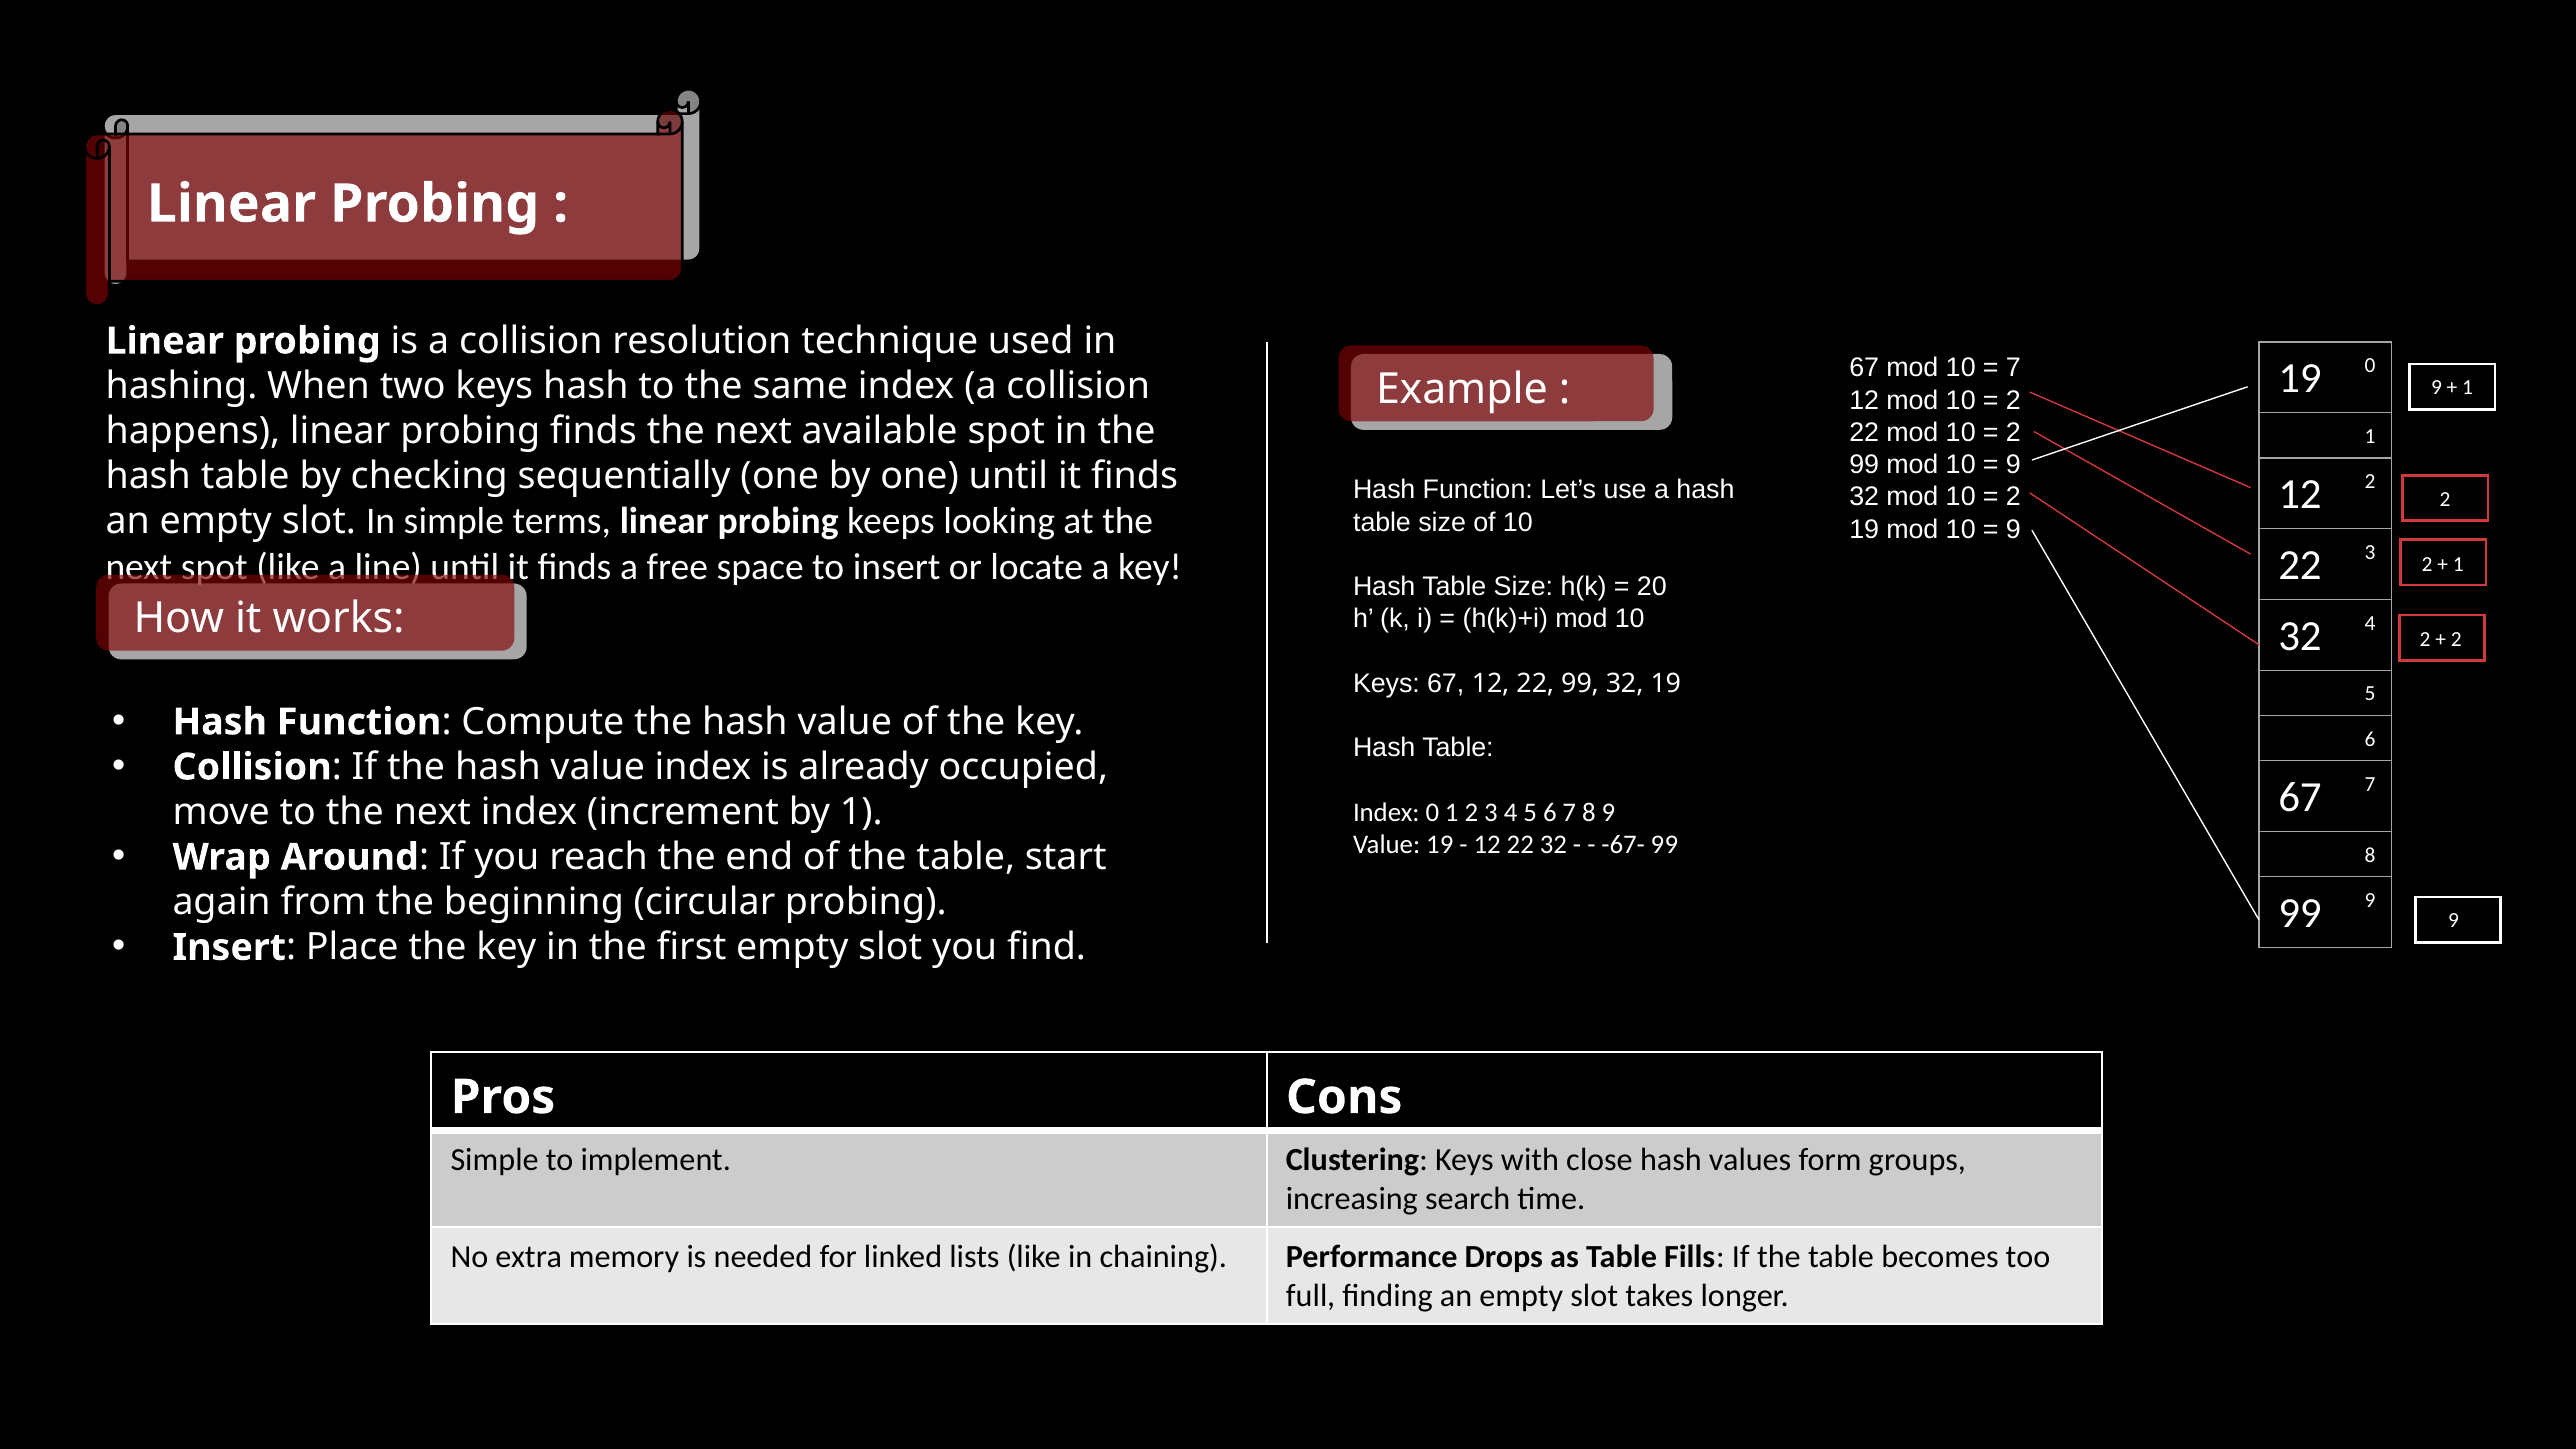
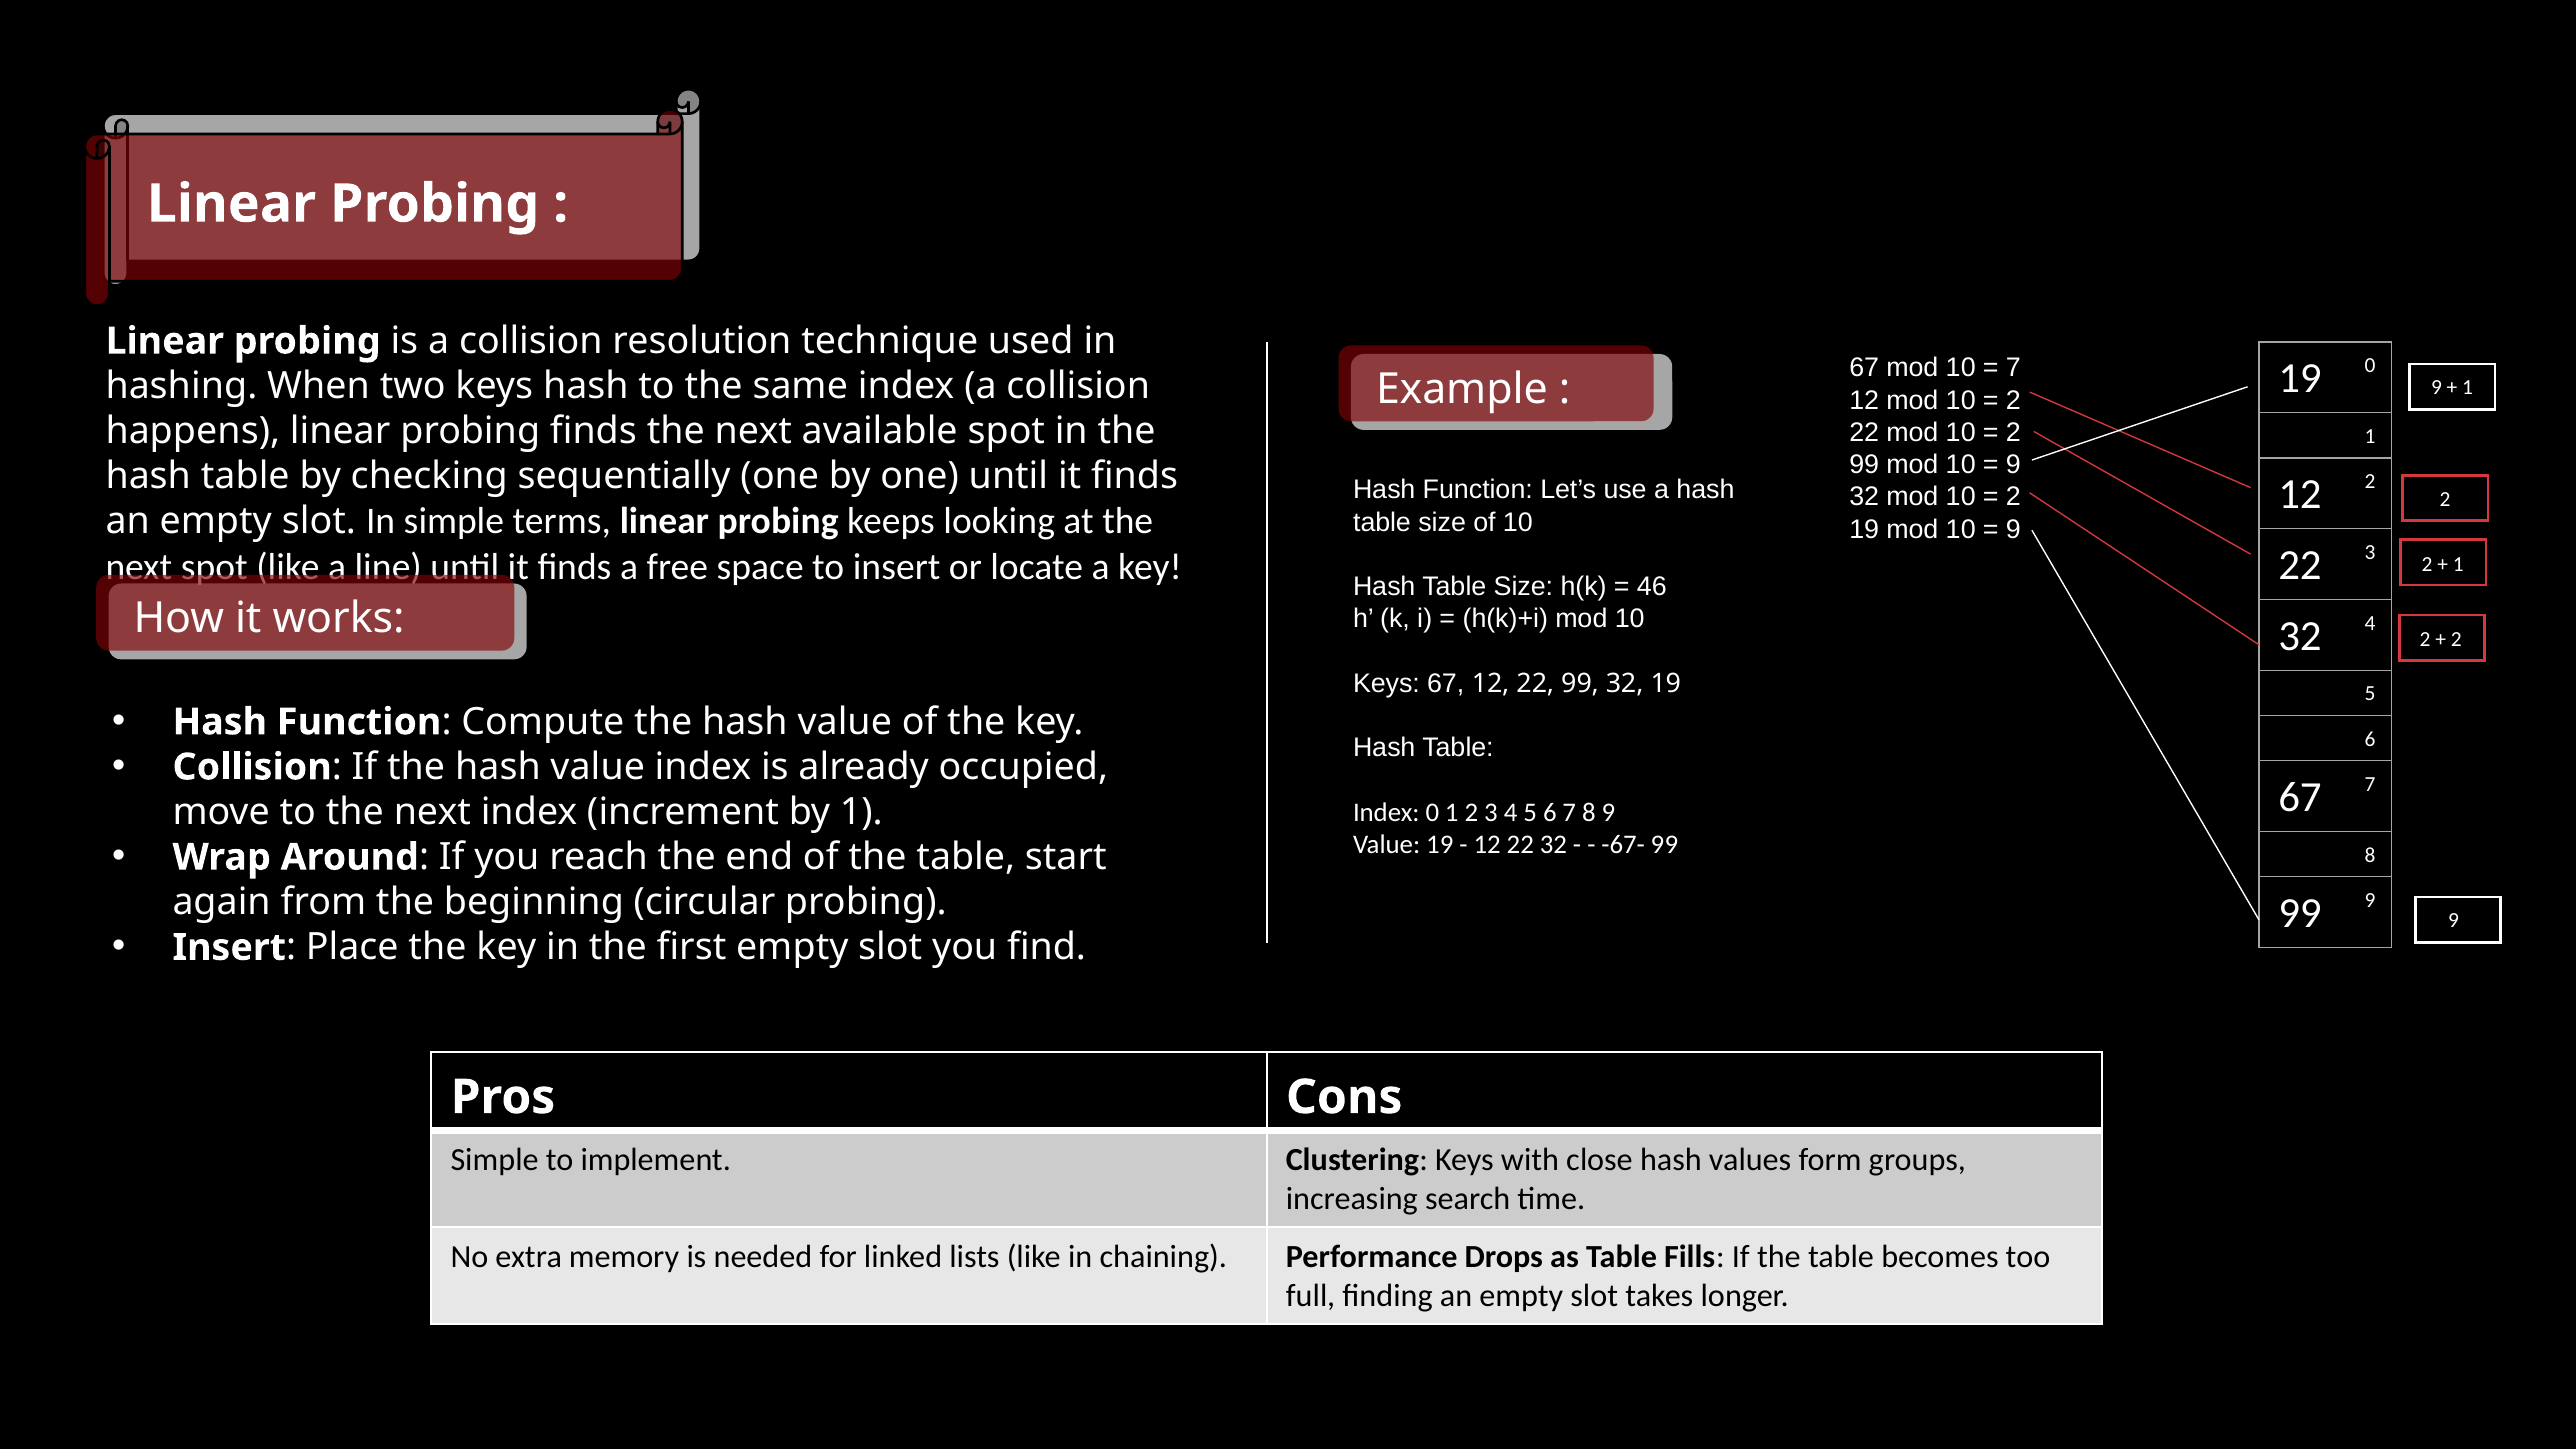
20: 20 -> 46 (1652, 587)
